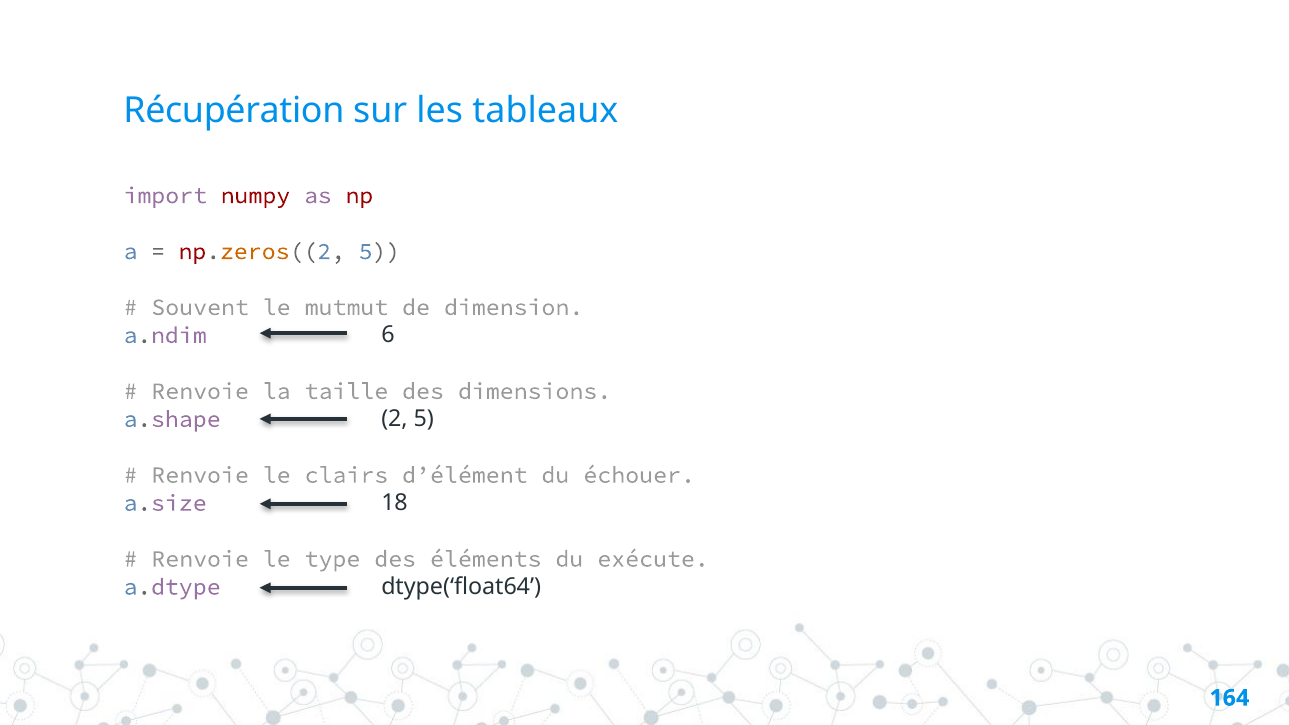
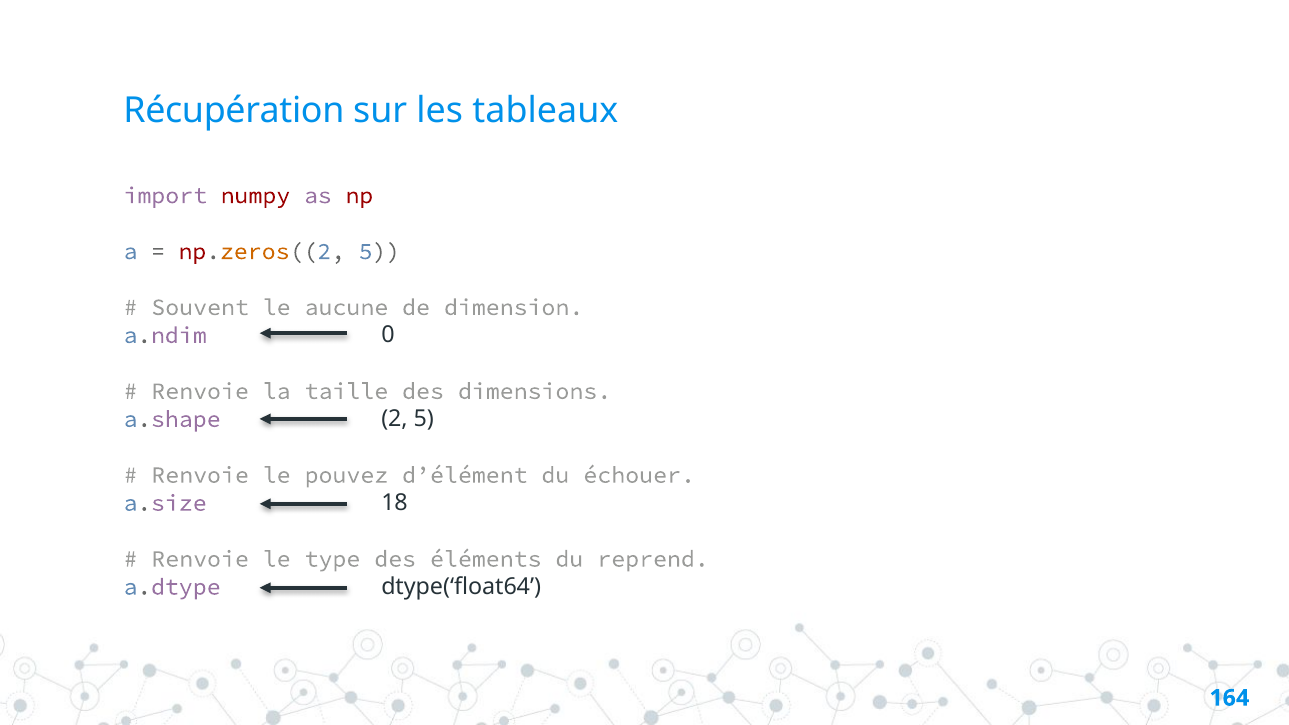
mutmut: mutmut -> aucune (346, 307)
6: 6 -> 0 (388, 335)
clairs: clairs -> pouvez (346, 475)
exécute: exécute -> reprend (653, 559)
